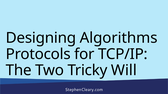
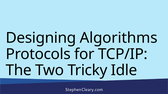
Will: Will -> Idle (124, 71)
